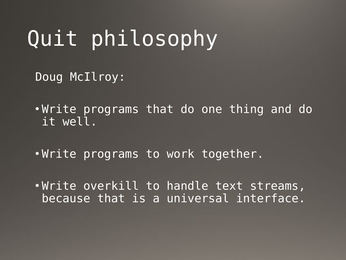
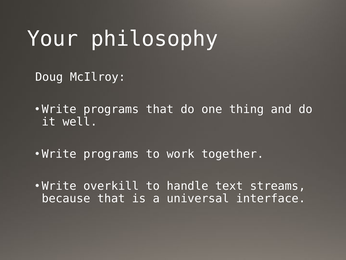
Quit: Quit -> Your (53, 39)
